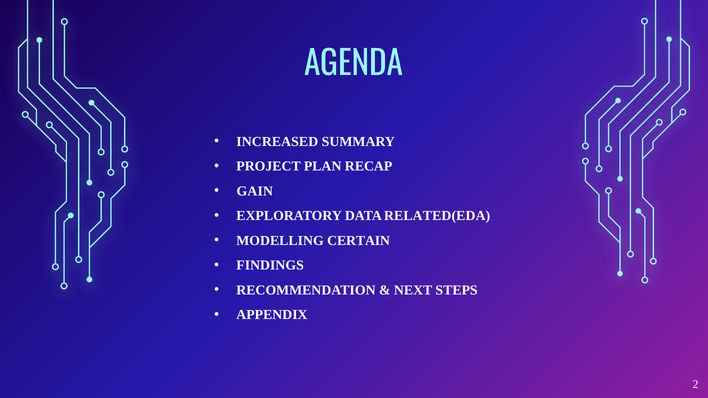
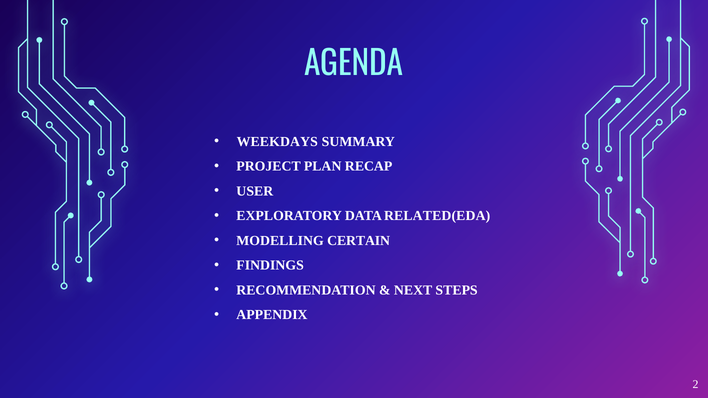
INCREASED: INCREASED -> WEEKDAYS (277, 142)
GAIN: GAIN -> USER (255, 191)
